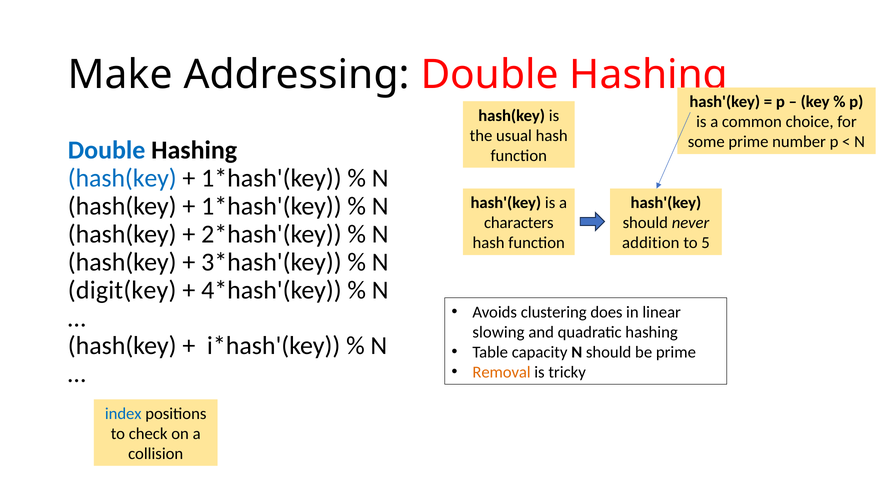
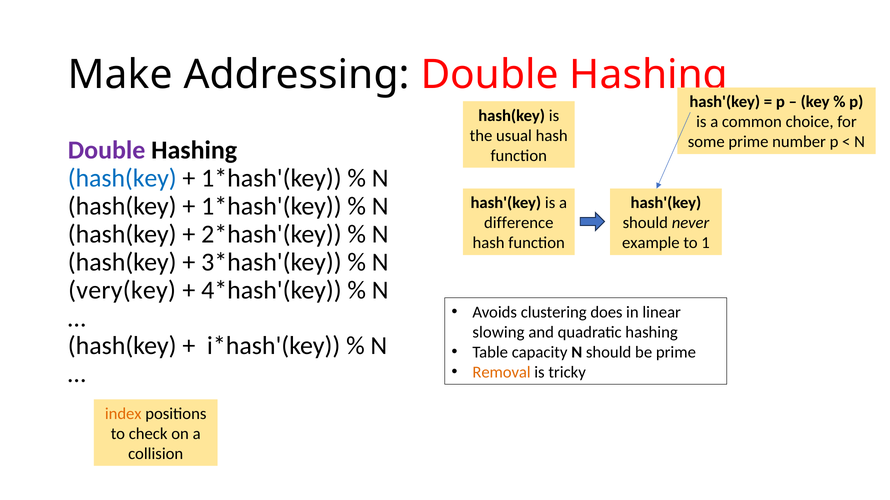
Double colour: blue -> purple (107, 150)
characters: characters -> difference (519, 223)
addition: addition -> example (651, 243)
5: 5 -> 1 (706, 243)
digit(key: digit(key -> very(key (122, 290)
index colour: blue -> orange (123, 414)
